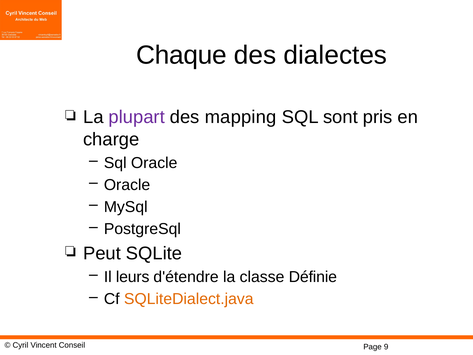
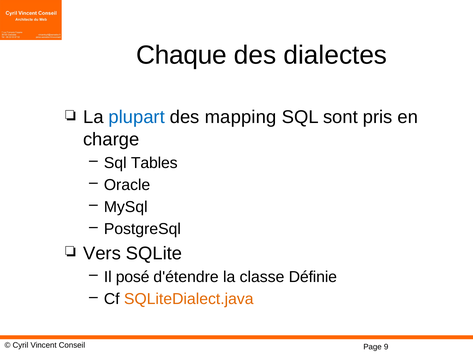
plupart colour: purple -> blue (137, 117)
Sql Oracle: Oracle -> Tables (154, 163)
Peut: Peut -> Vers (102, 253)
leurs: leurs -> posé (133, 277)
